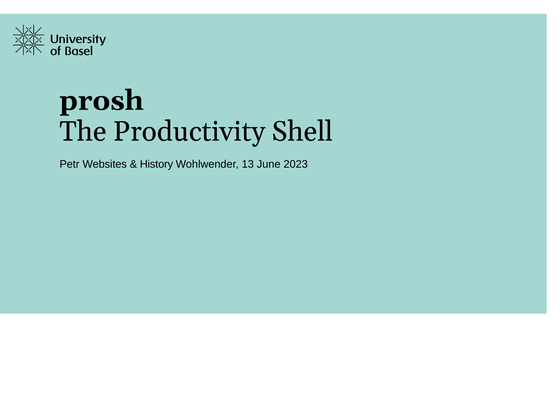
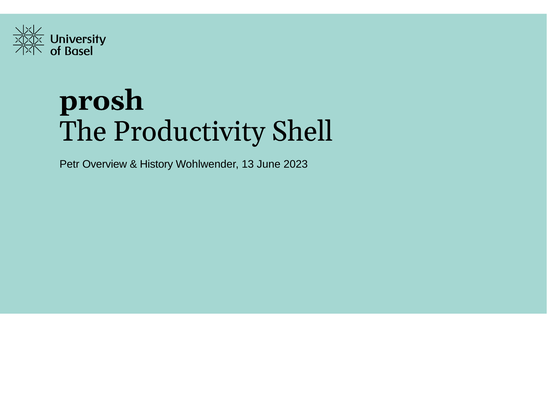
Websites: Websites -> Overview (105, 164)
